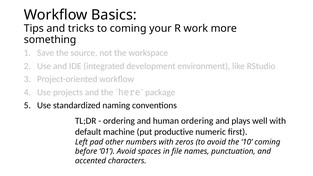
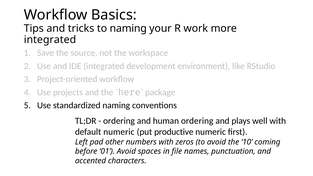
to coming: coming -> naming (128, 28)
something: something -> integrated (50, 40)
default machine: machine -> numeric (119, 132)
